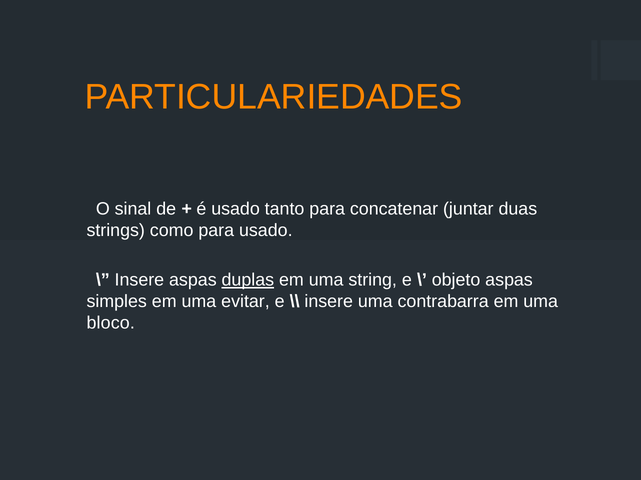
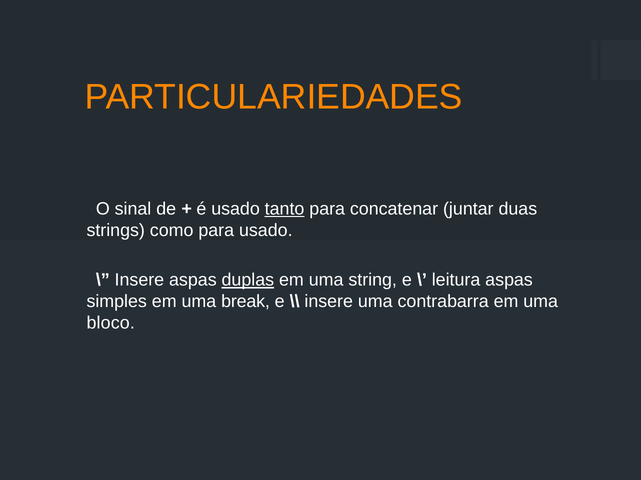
tanto underline: none -> present (285, 209)
objeto: objeto -> leitura (456, 281)
evitar: evitar -> break (246, 302)
